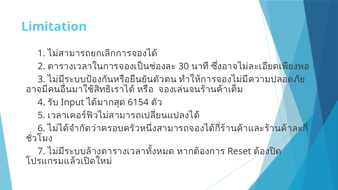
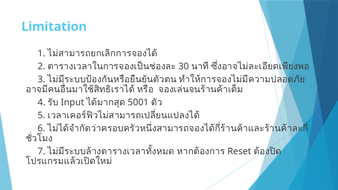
6154: 6154 -> 5001 (138, 102)
